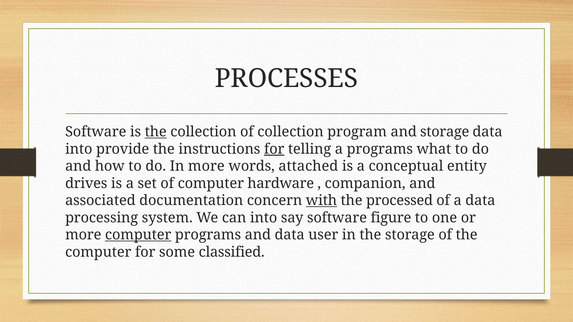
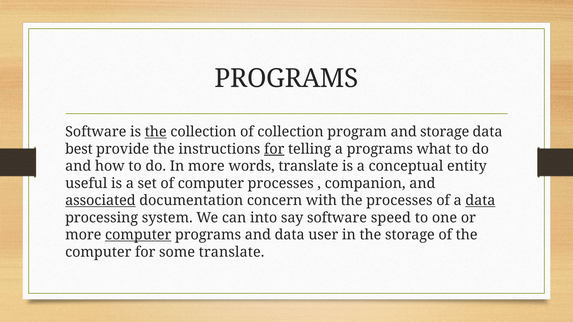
PROCESSES: PROCESSES -> PROGRAMS (287, 79)
into: into -> best (79, 149)
words attached: attached -> translate (308, 166)
drives: drives -> useful (86, 183)
computer hardware: hardware -> processes (281, 183)
associated underline: none -> present (100, 201)
with underline: present -> none (321, 201)
the processed: processed -> processes (399, 201)
data underline: none -> present (480, 201)
figure: figure -> speed (391, 218)
some classified: classified -> translate (232, 252)
